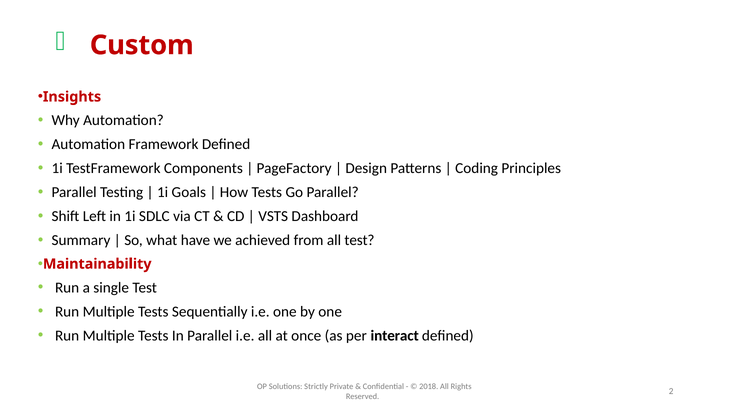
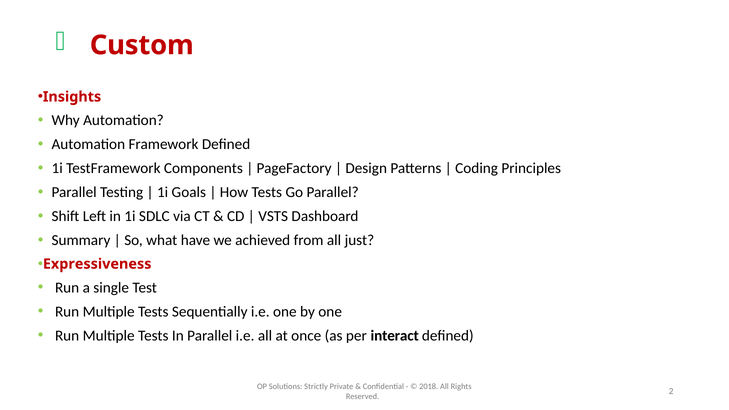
all test: test -> just (359, 240)
Maintainability: Maintainability -> Expressiveness (97, 264)
